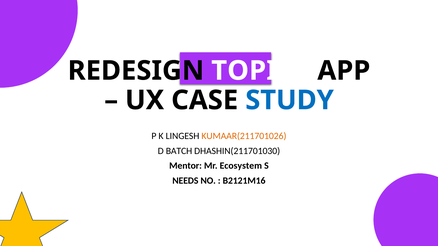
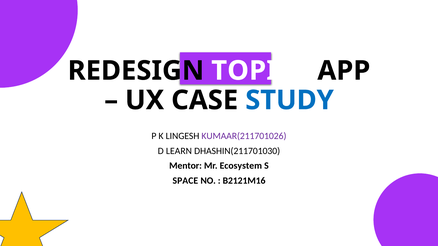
KUMAAR(211701026 colour: orange -> purple (244, 136)
BATCH: BATCH -> LEARN (179, 151)
NEEDS: NEEDS -> SPACE (185, 181)
